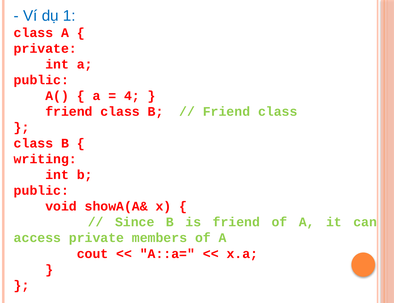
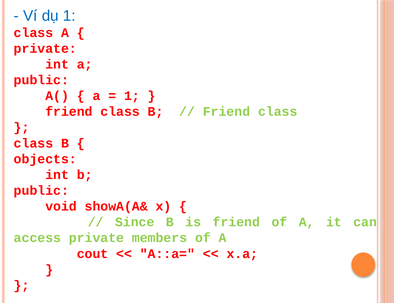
4: 4 -> 1 (132, 96)
writing: writing -> objects (45, 159)
